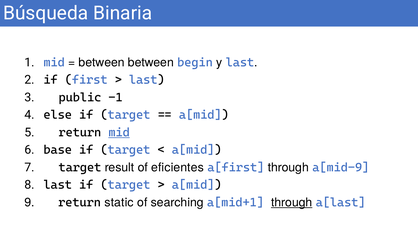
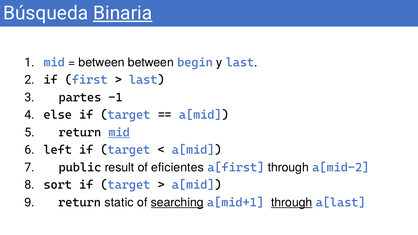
Binaria underline: none -> present (123, 13)
public: public -> partes (80, 97)
base: base -> left (58, 150)
7 target: target -> public (80, 167)
a[mid-9: a[mid-9 -> a[mid-2 (341, 167)
8 last: last -> sort (58, 185)
searching underline: none -> present (177, 202)
